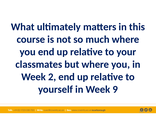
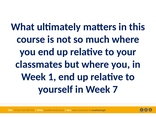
2: 2 -> 1 (52, 77)
9: 9 -> 7 (115, 89)
